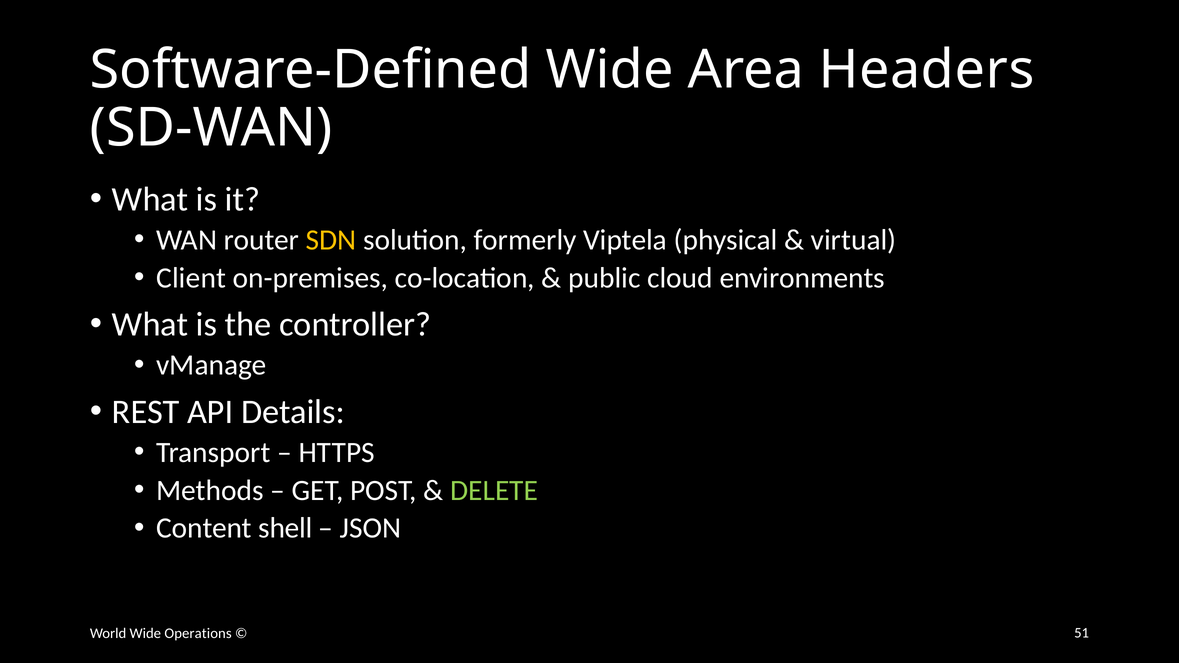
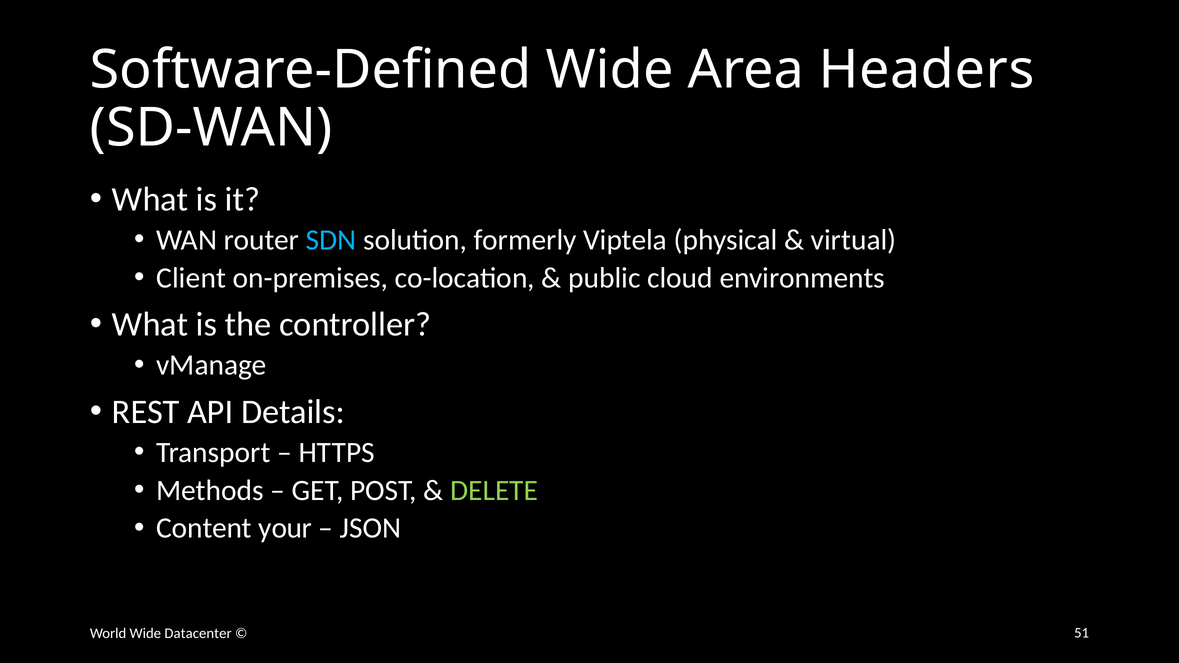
SDN colour: yellow -> light blue (331, 240)
shell: shell -> your (285, 528)
Operations: Operations -> Datacenter (198, 633)
